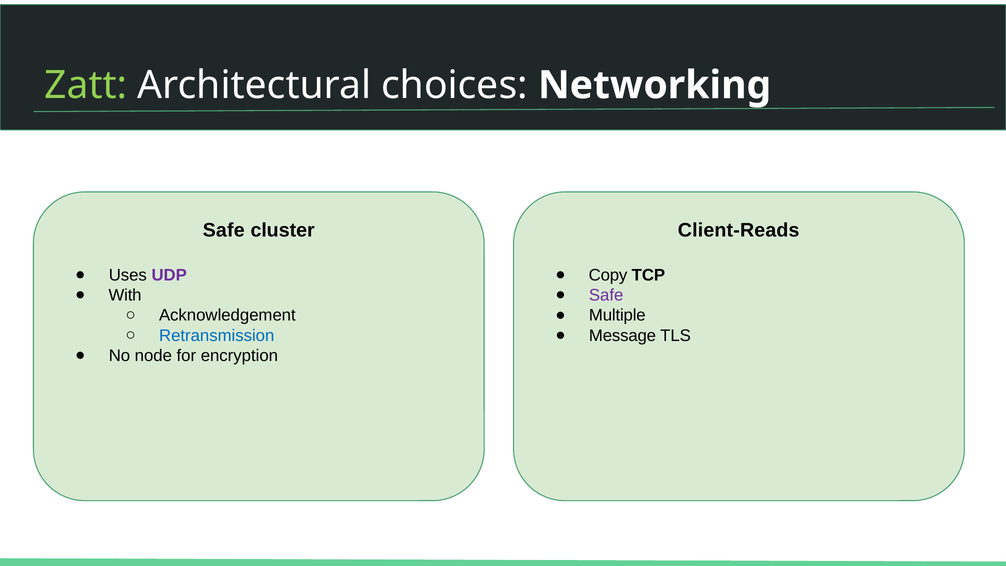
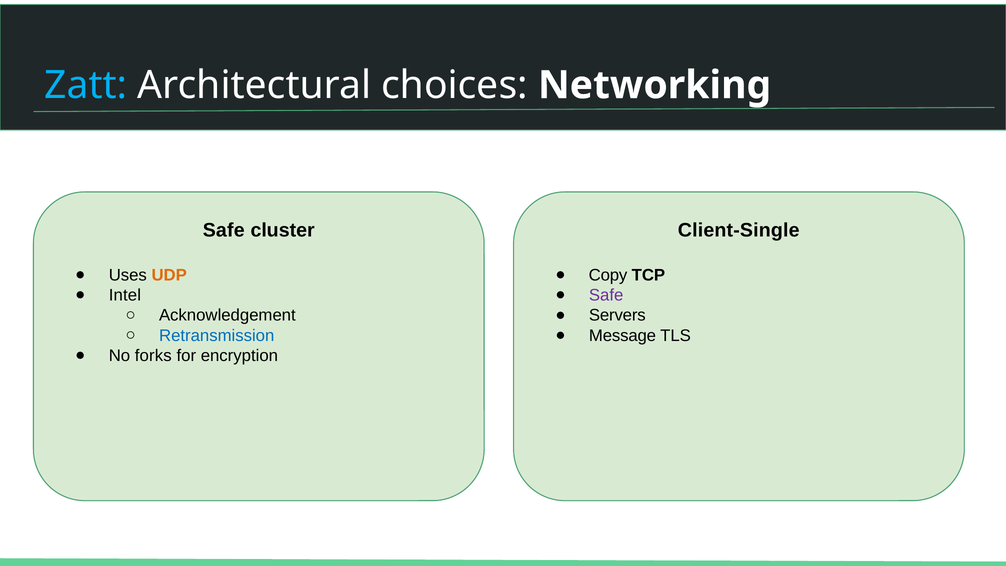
Zatt colour: light green -> light blue (86, 85)
Client-Reads: Client-Reads -> Client-Single (739, 230)
UDP colour: purple -> orange (169, 275)
With: With -> Intel (125, 295)
Multiple: Multiple -> Servers (617, 315)
node: node -> forks (153, 356)
